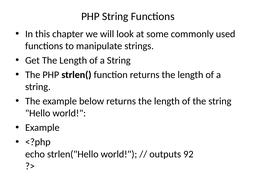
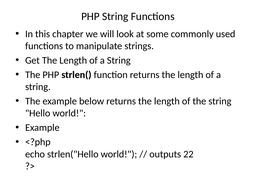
92: 92 -> 22 (188, 154)
